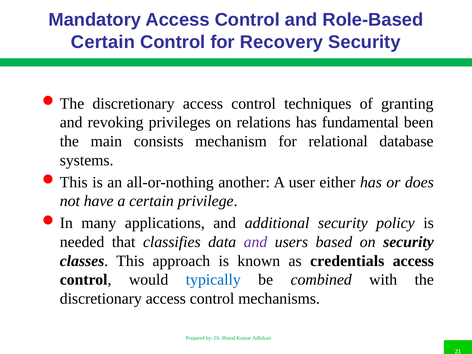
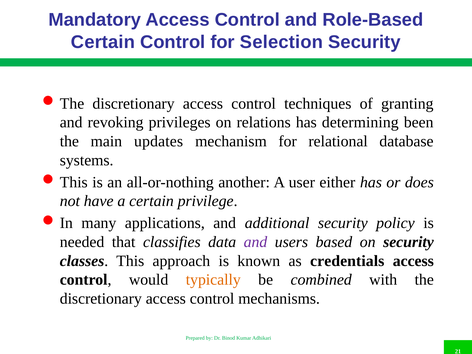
Recovery: Recovery -> Selection (281, 42)
fundamental: fundamental -> determining (360, 122)
consists: consists -> updates (159, 141)
typically colour: blue -> orange (213, 280)
